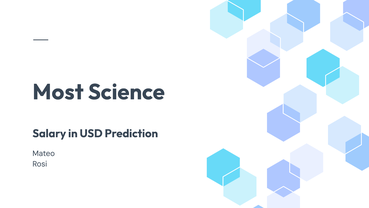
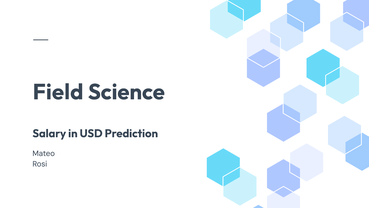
Most: Most -> Field (58, 92)
